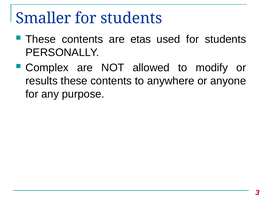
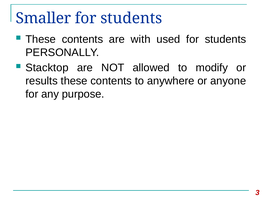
etas: etas -> with (141, 39)
Complex: Complex -> Stacktop (47, 68)
